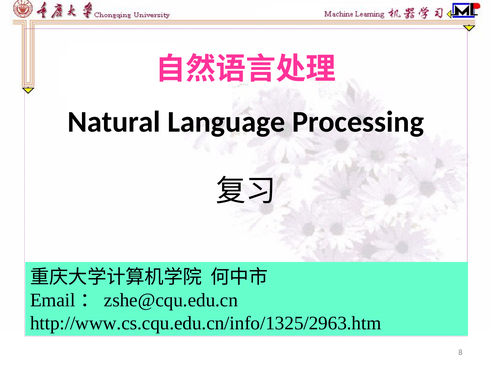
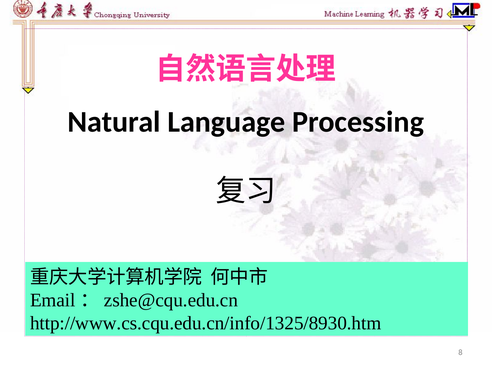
http://www.cs.cqu.edu.cn/info/1325/2963.htm: http://www.cs.cqu.edu.cn/info/1325/2963.htm -> http://www.cs.cqu.edu.cn/info/1325/8930.htm (206, 323)
